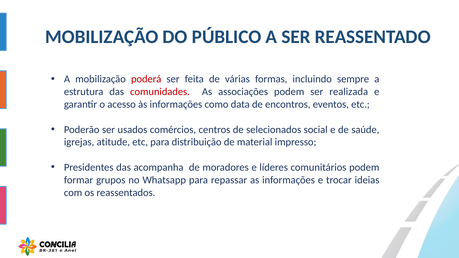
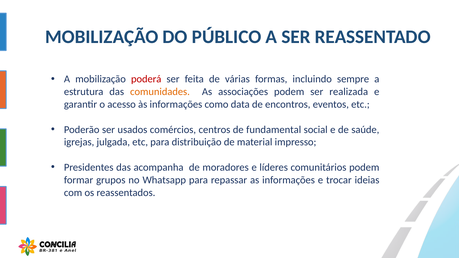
comunidades colour: red -> orange (160, 92)
selecionados: selecionados -> fundamental (274, 130)
atitude: atitude -> julgada (113, 142)
